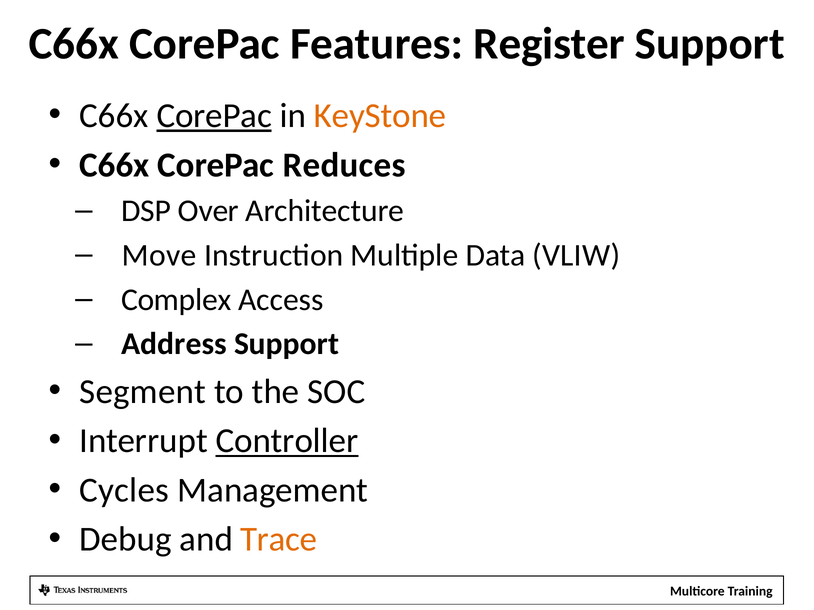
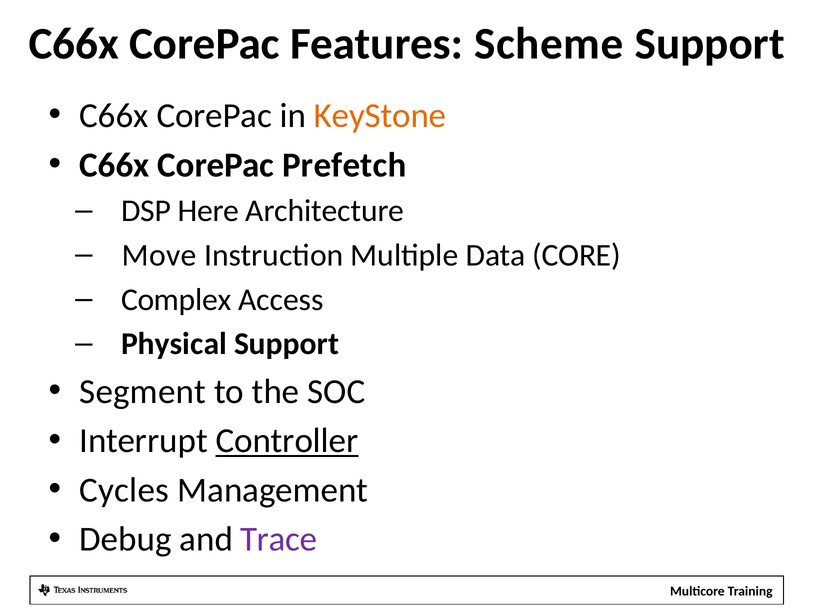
Register: Register -> Scheme (549, 44)
CorePac underline: present -> none (214, 116)
Reduces: Reduces -> Prefetch (344, 165)
Over: Over -> Here (208, 211)
VLIW: VLIW -> CORE (577, 256)
Address: Address -> Physical (174, 344)
Trace colour: orange -> purple (279, 540)
